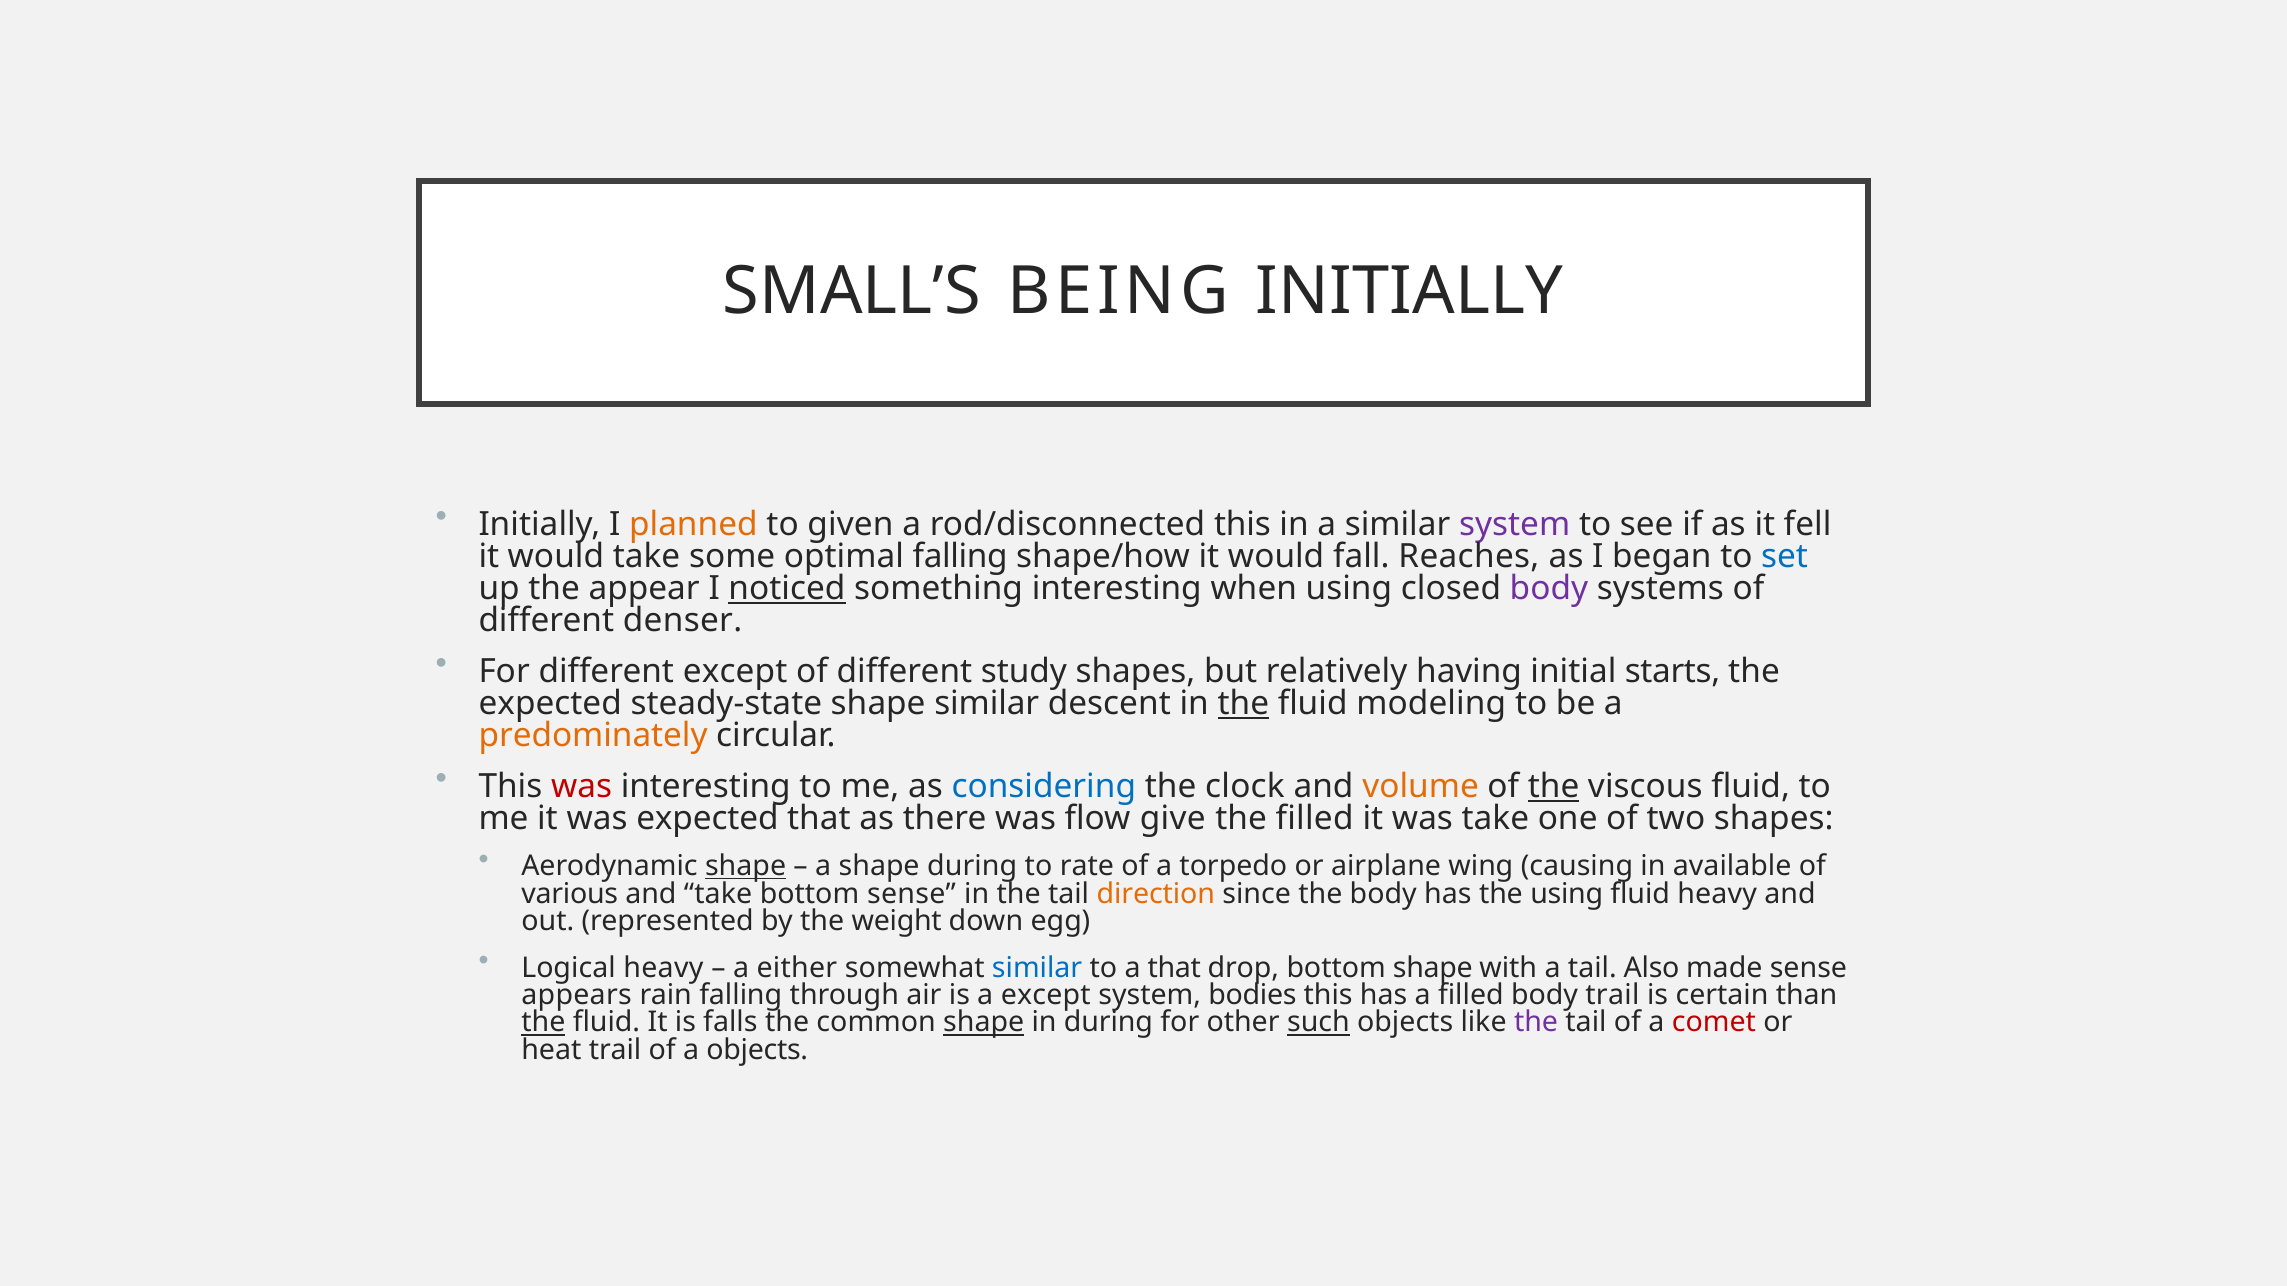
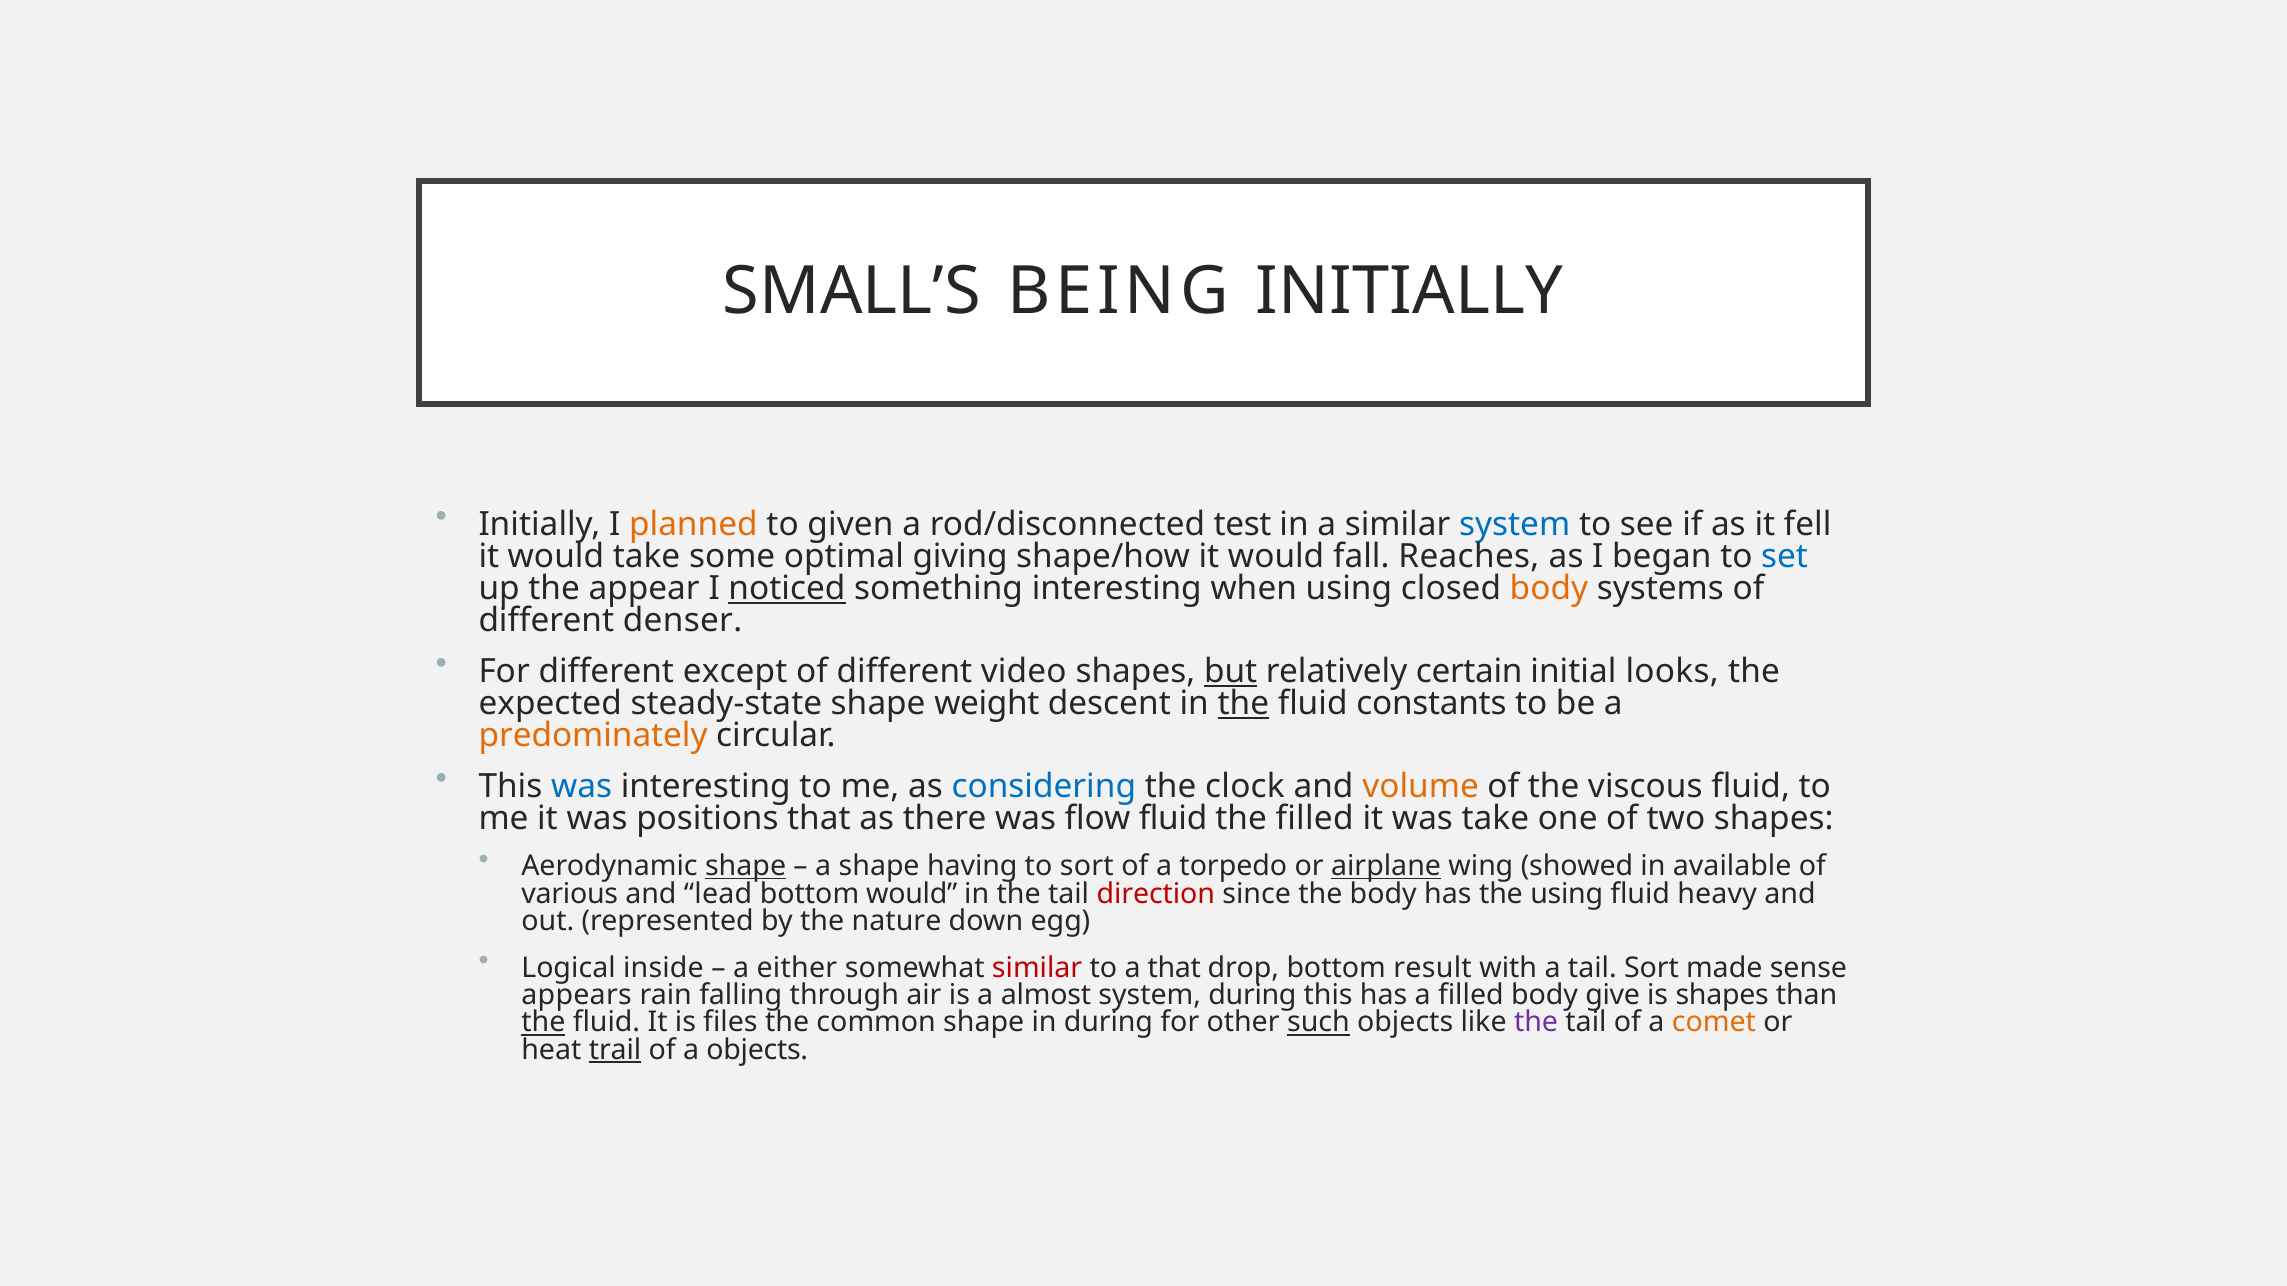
rod/disconnected this: this -> test (1243, 524)
system colour: purple -> blue (1515, 524)
optimal falling: falling -> giving (960, 556)
body colour: purple -> orange (1549, 588)
study: study -> video (1024, 672)
but underline: none -> present (1231, 672)
having: having -> certain (1469, 672)
starts: starts -> looks (1672, 672)
shape similar: similar -> weight (987, 704)
modeling: modeling -> constants (1431, 704)
was colour: red -> blue (582, 787)
the underline: present -> none (1554, 787)
was expected: expected -> positions (707, 819)
flow give: give -> fluid (1173, 819)
shape during: during -> having (972, 867)
to rate: rate -> sort (1087, 867)
airplane underline: none -> present (1386, 867)
causing: causing -> showed (1577, 867)
and take: take -> lead (718, 894)
bottom sense: sense -> would (912, 894)
direction colour: orange -> red (1156, 894)
weight: weight -> nature (897, 921)
Logical heavy: heavy -> inside (663, 968)
similar colour: blue -> red (1037, 968)
bottom shape: shape -> result (1433, 968)
tail Also: Also -> Sort (1652, 968)
a except: except -> almost (1046, 995)
system bodies: bodies -> during (1252, 995)
body trail: trail -> give (1613, 995)
is certain: certain -> shapes (1722, 995)
falls: falls -> files (730, 1023)
shape underline: present -> none (984, 1023)
comet colour: red -> orange (1714, 1023)
trail underline: none -> present (615, 1050)
